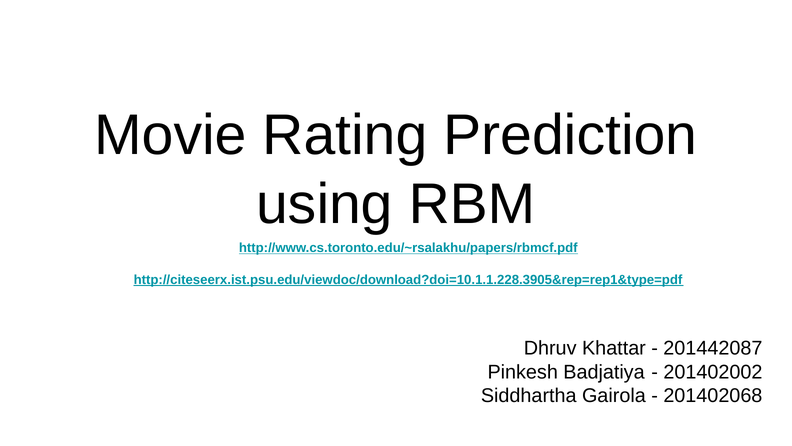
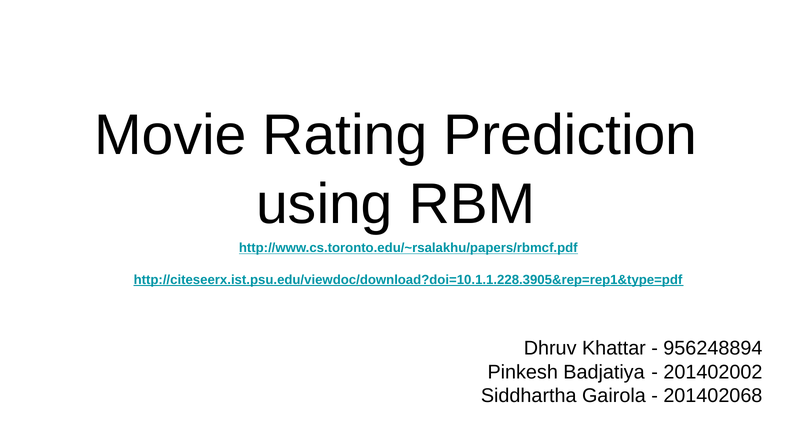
201442087: 201442087 -> 956248894 (713, 348)
